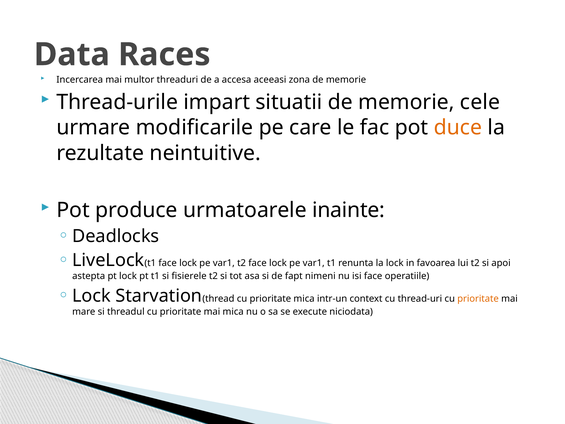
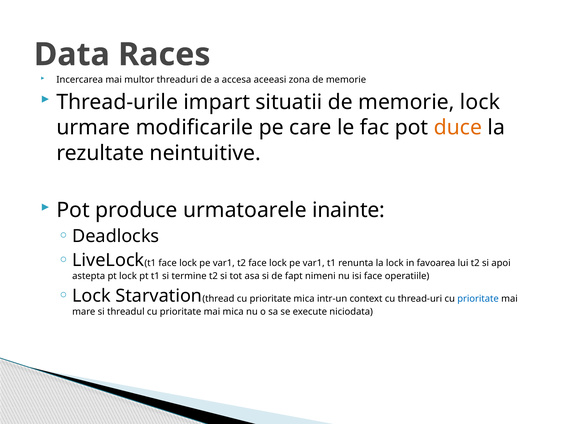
memorie cele: cele -> lock (480, 102)
fisierele: fisierele -> termine (189, 276)
prioritate colour: orange -> blue (478, 298)
